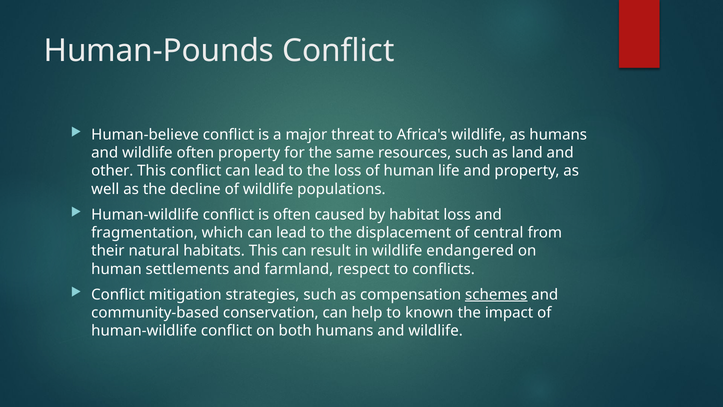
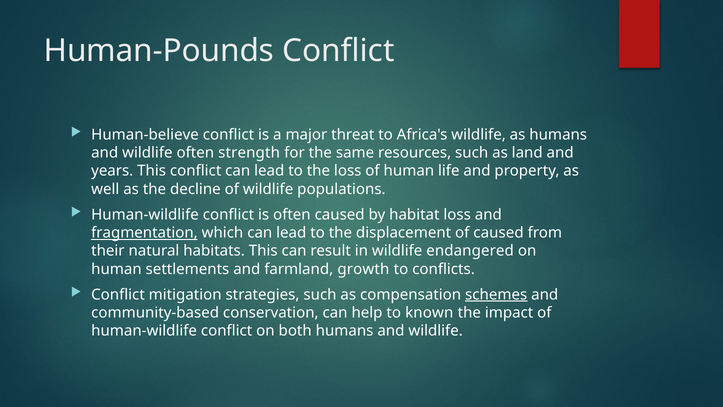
often property: property -> strength (249, 153)
other: other -> years (112, 171)
fragmentation underline: none -> present (144, 233)
of central: central -> caused (499, 233)
respect: respect -> growth (363, 269)
